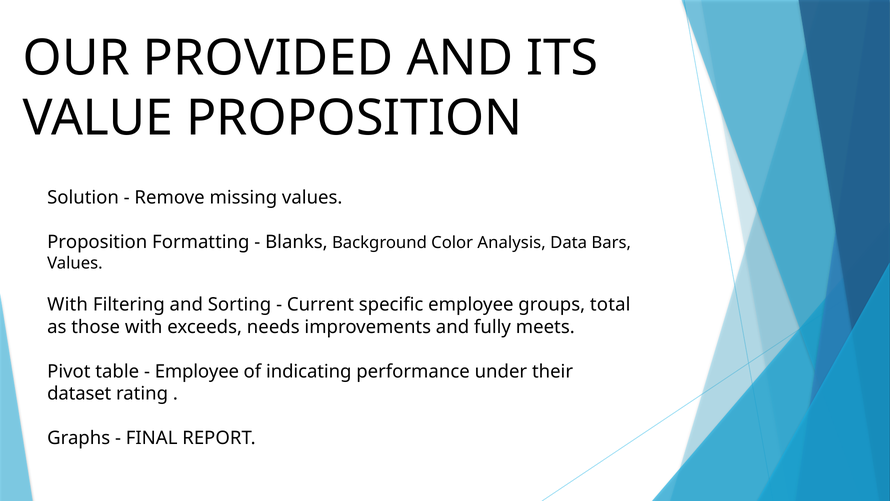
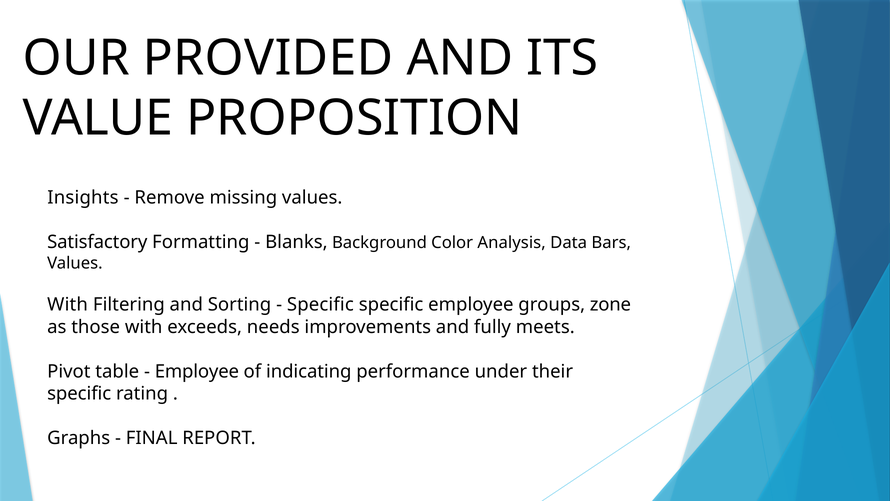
Solution: Solution -> Insights (83, 198)
Proposition: Proposition -> Satisfactory (97, 242)
Current: Current -> Specific (320, 304)
total: total -> zone (610, 304)
dataset: dataset -> specific (79, 393)
